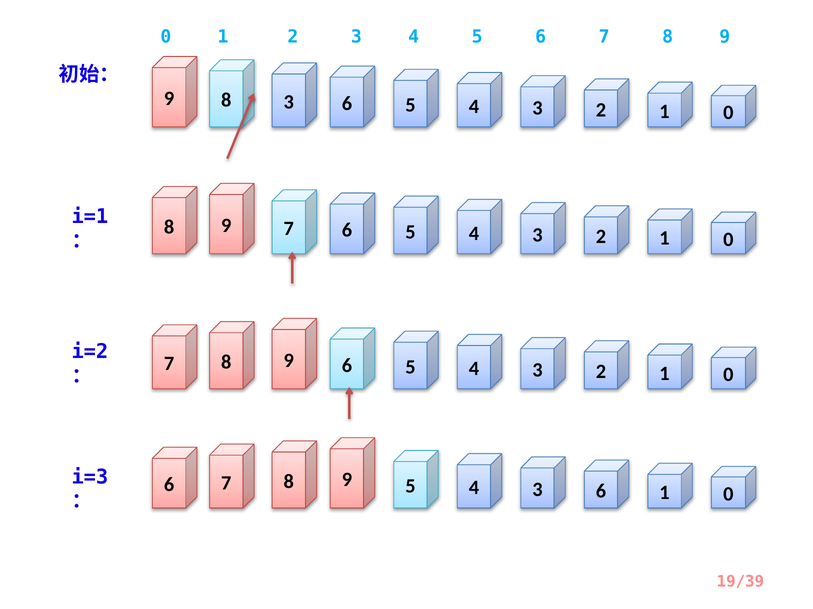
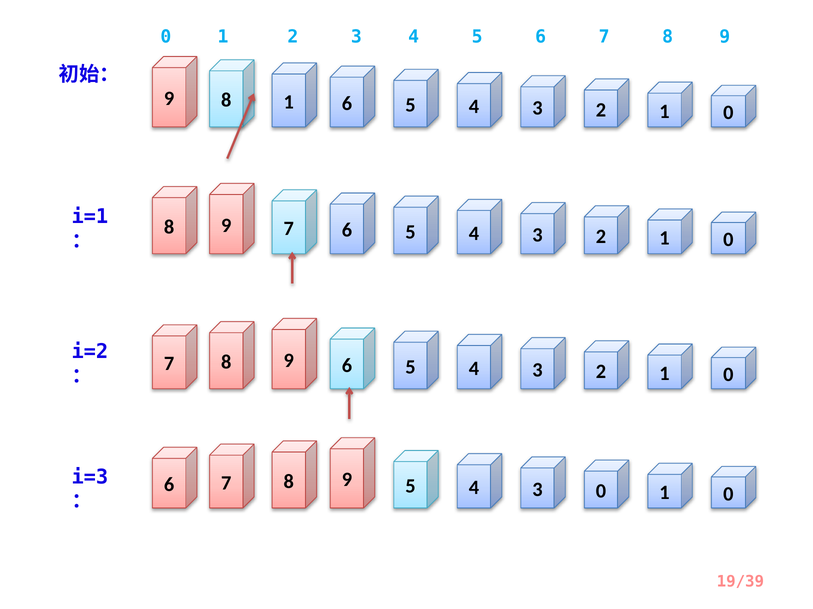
3: 3 -> 1 (289, 102)
4 3 6: 6 -> 0 (601, 492)
